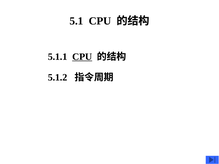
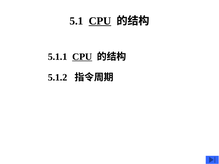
CPU underline: none -> present (100, 21)
